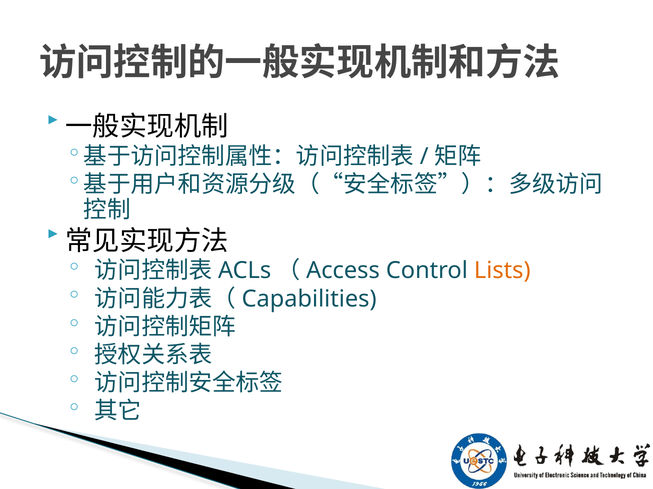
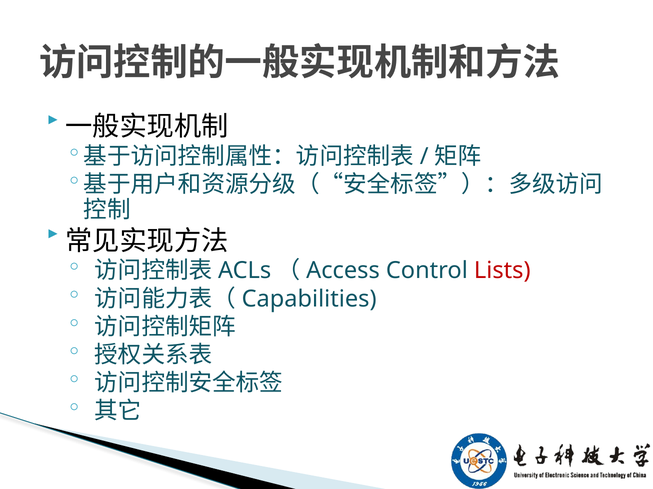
Lists colour: orange -> red (502, 271)
